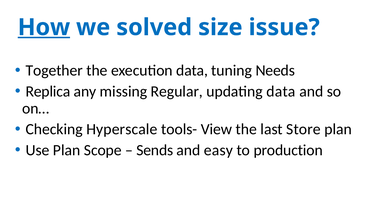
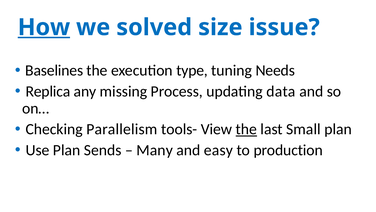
Together: Together -> Baselines (54, 70)
execution data: data -> type (192, 70)
Regular: Regular -> Process (177, 91)
Hyperscale: Hyperscale -> Parallelism (122, 129)
the underline: none -> present (246, 129)
Store: Store -> Small (303, 129)
Scope: Scope -> Sends (103, 150)
Sends: Sends -> Many (155, 150)
